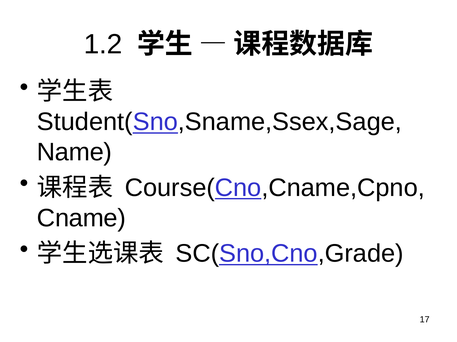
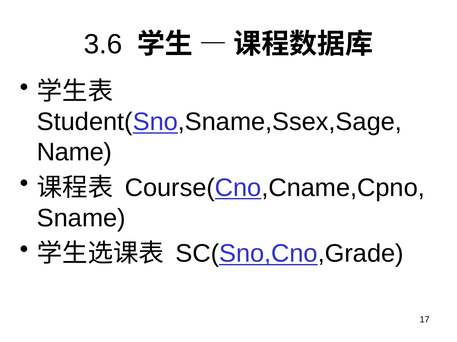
1.2: 1.2 -> 3.6 (103, 44)
Cname: Cname -> Sname (81, 219)
